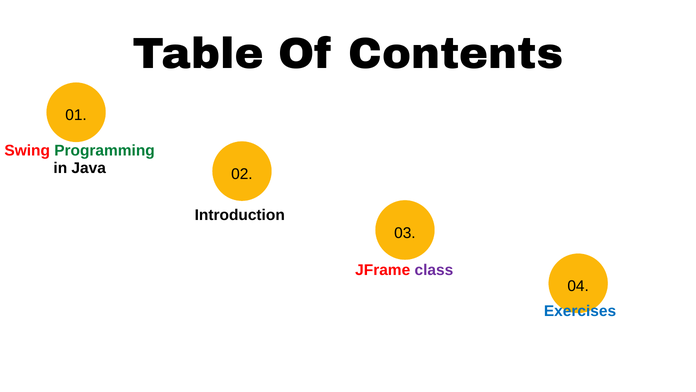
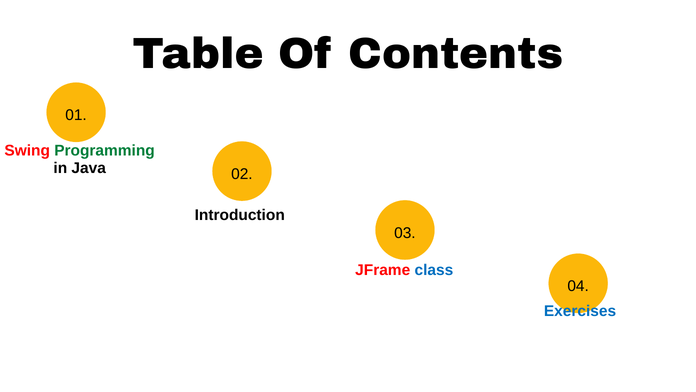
class colour: purple -> blue (434, 270)
